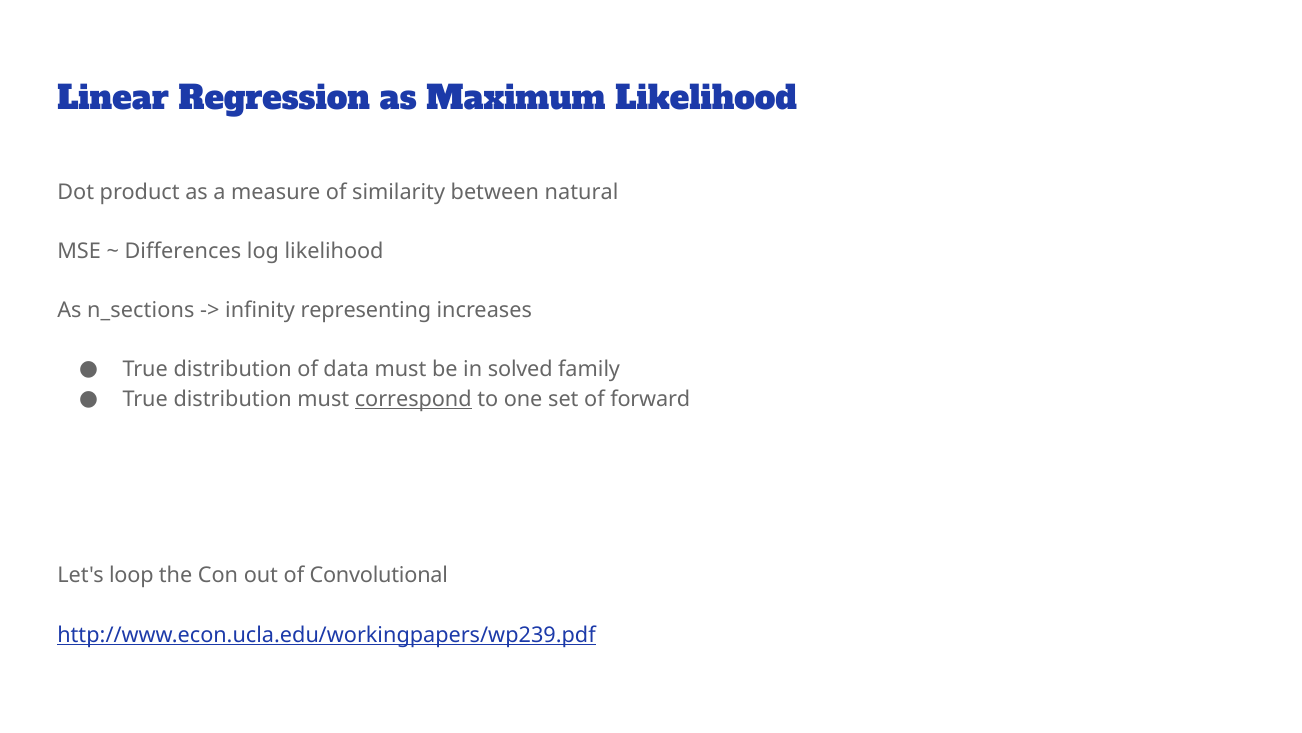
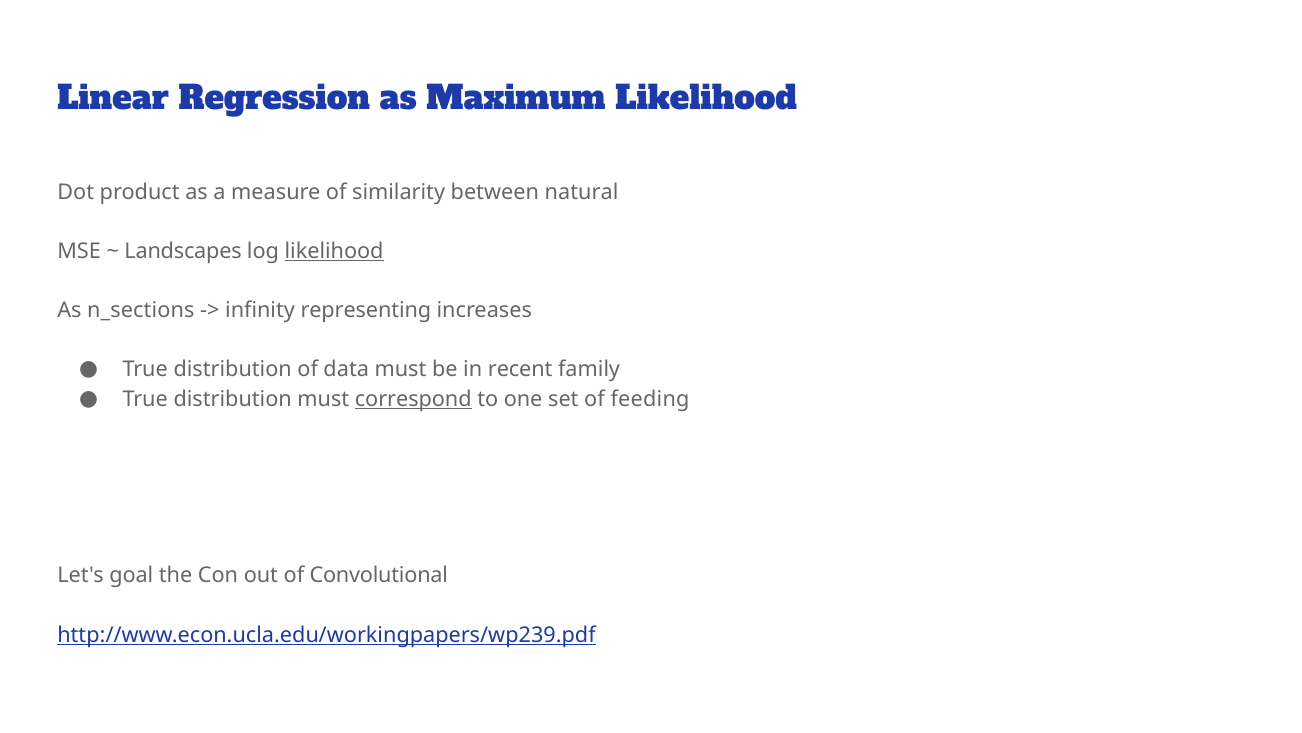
Differences: Differences -> Landscapes (183, 251)
likelihood underline: none -> present (334, 251)
solved: solved -> recent (520, 369)
forward: forward -> feeding (650, 399)
loop: loop -> goal (131, 575)
